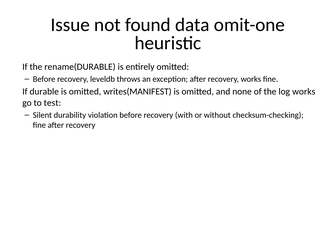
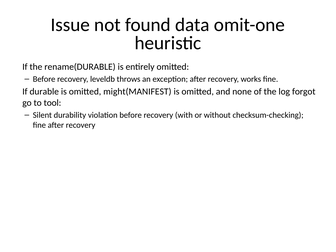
writes(MANIFEST: writes(MANIFEST -> might(MANIFEST (137, 92)
log works: works -> forgot (304, 92)
test: test -> tool (52, 103)
